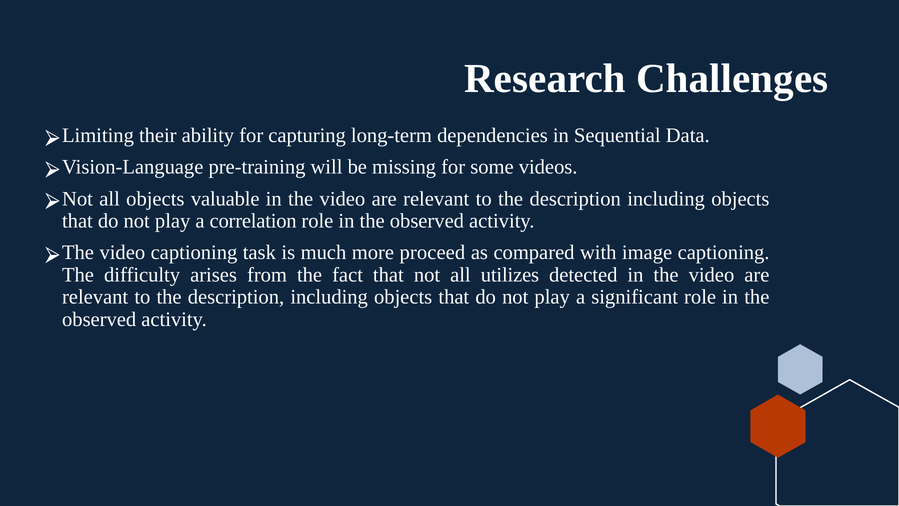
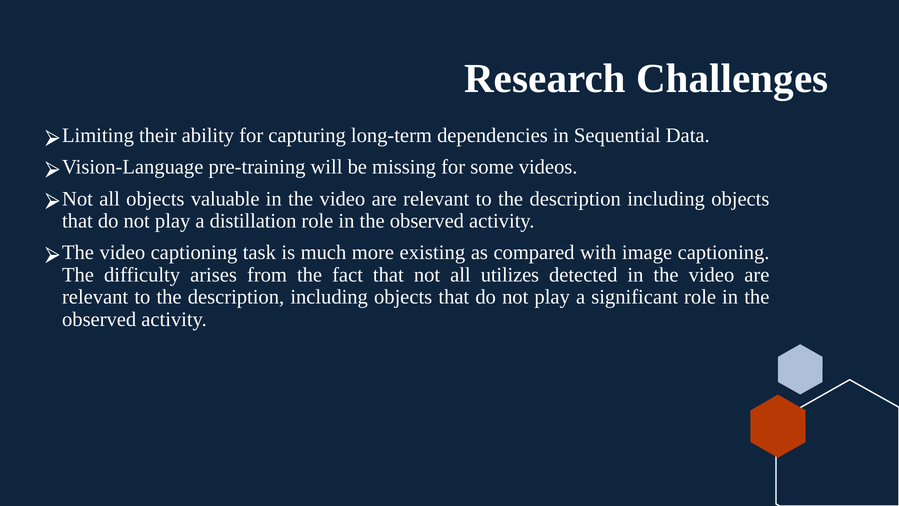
correlation: correlation -> distillation (253, 221)
proceed: proceed -> existing (432, 252)
